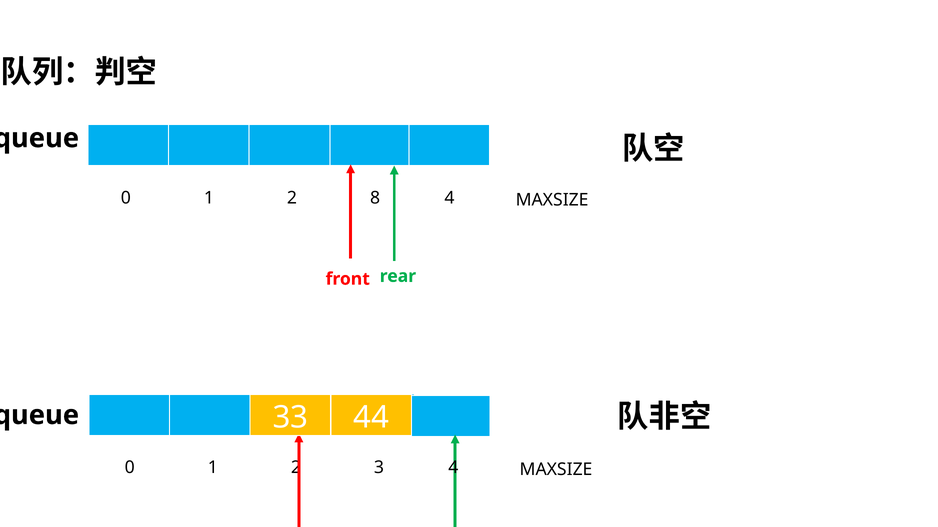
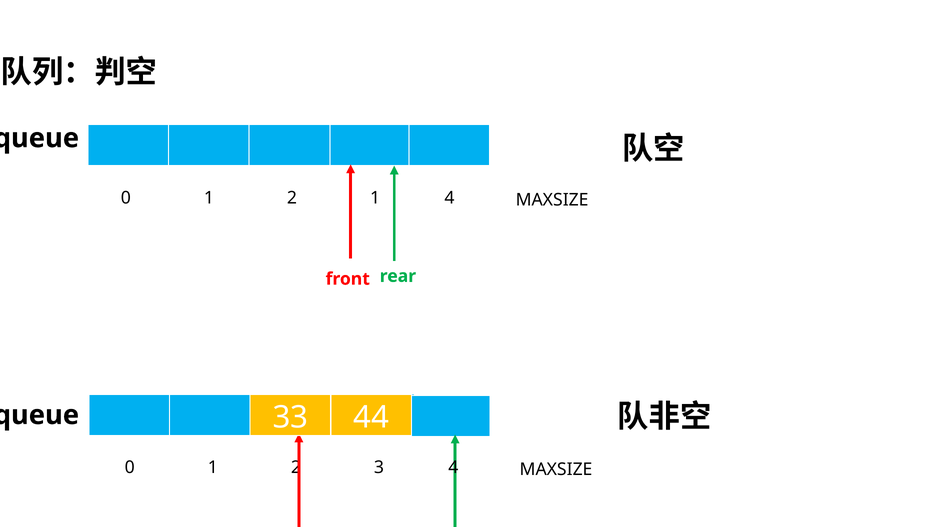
2 8: 8 -> 1 (375, 198)
